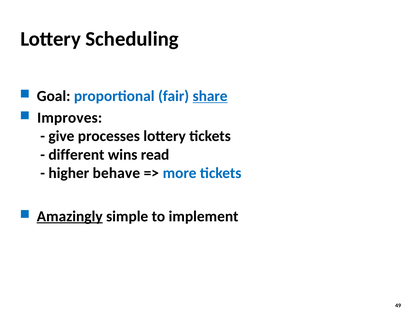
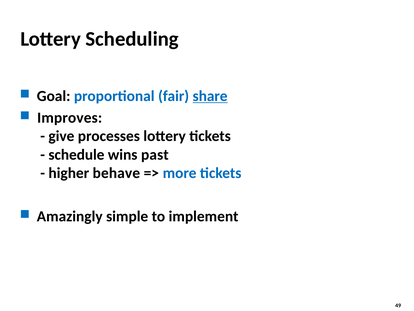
different: different -> schedule (76, 154)
read: read -> past (155, 154)
Amazingly underline: present -> none (70, 216)
